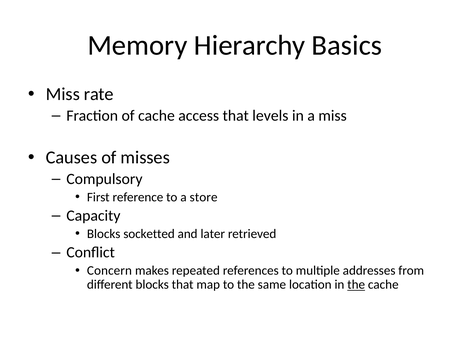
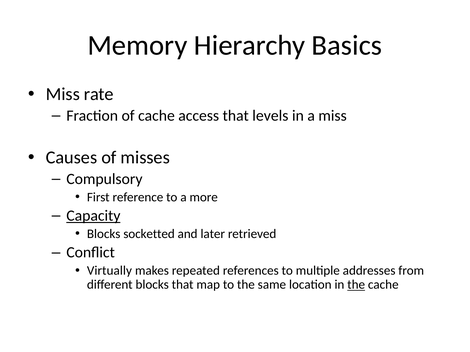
store: store -> more (204, 197)
Capacity underline: none -> present (93, 216)
Concern: Concern -> Virtually (109, 271)
